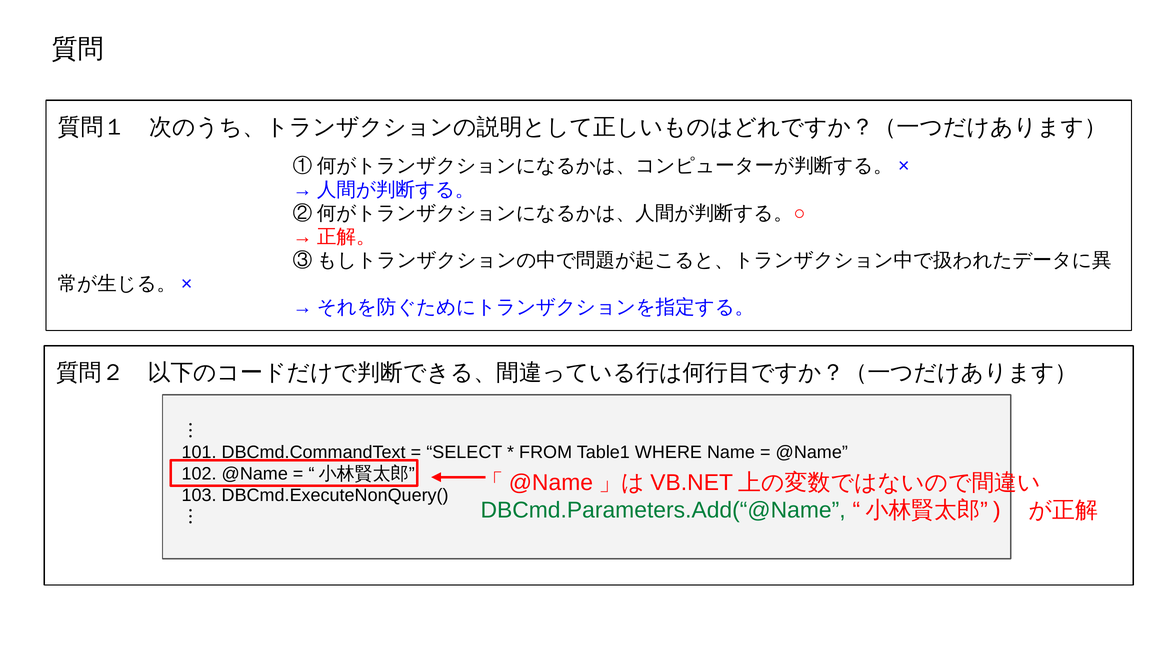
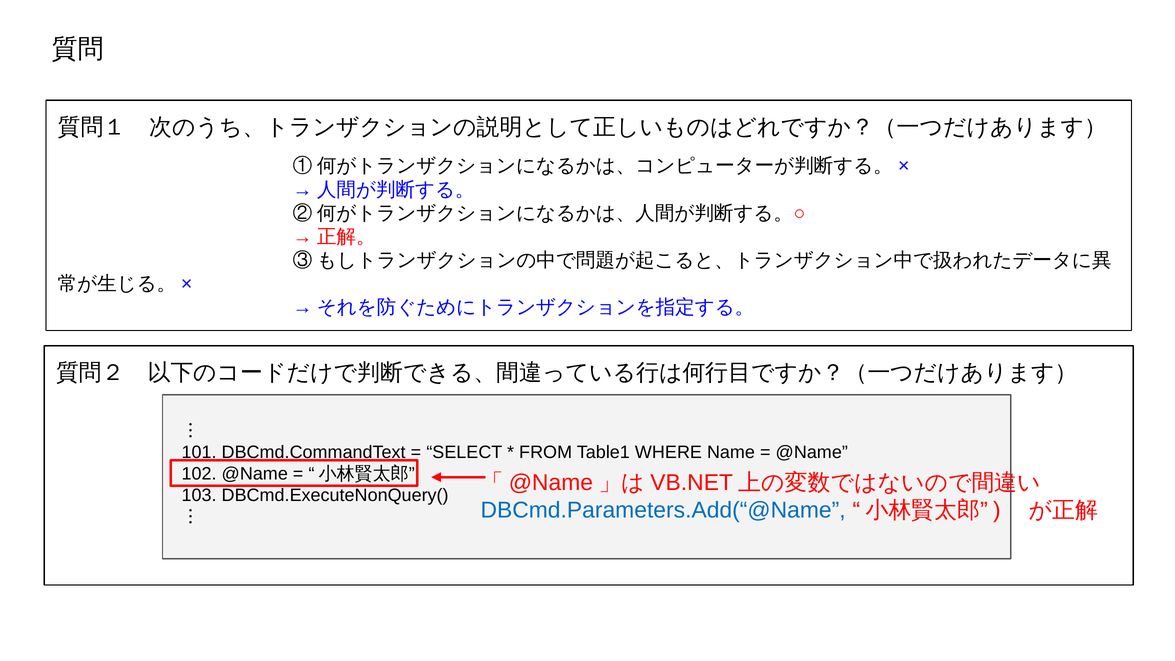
DBCmd.Parameters.Add(“@Name colour: green -> blue (663, 510)
